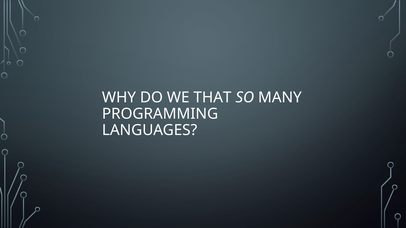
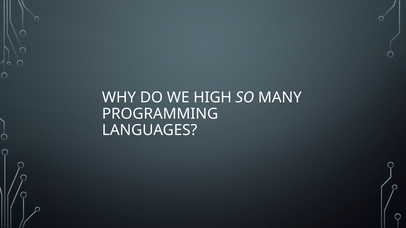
THAT: THAT -> HIGH (213, 98)
